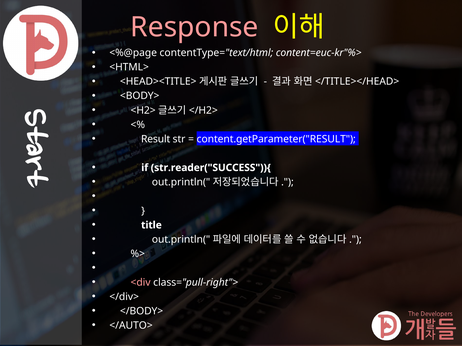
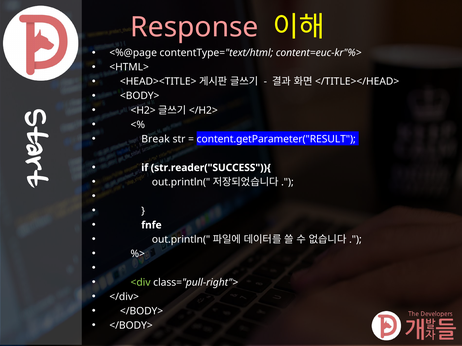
Result: Result -> Break (156, 139)
title: title -> fnfe (151, 225)
<div colour: pink -> light green (141, 283)
</AUTO>: </AUTO> -> </BODY> (131, 326)
